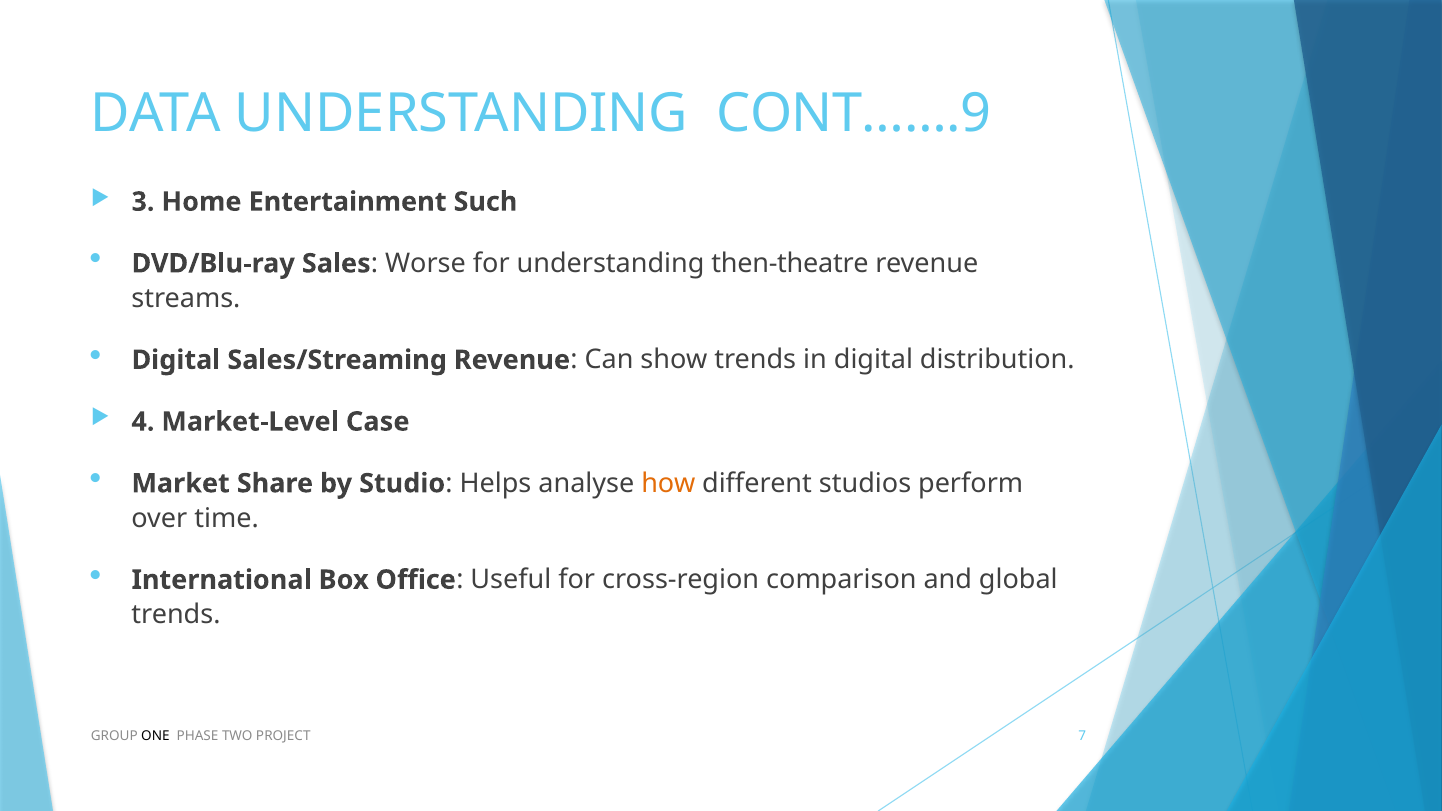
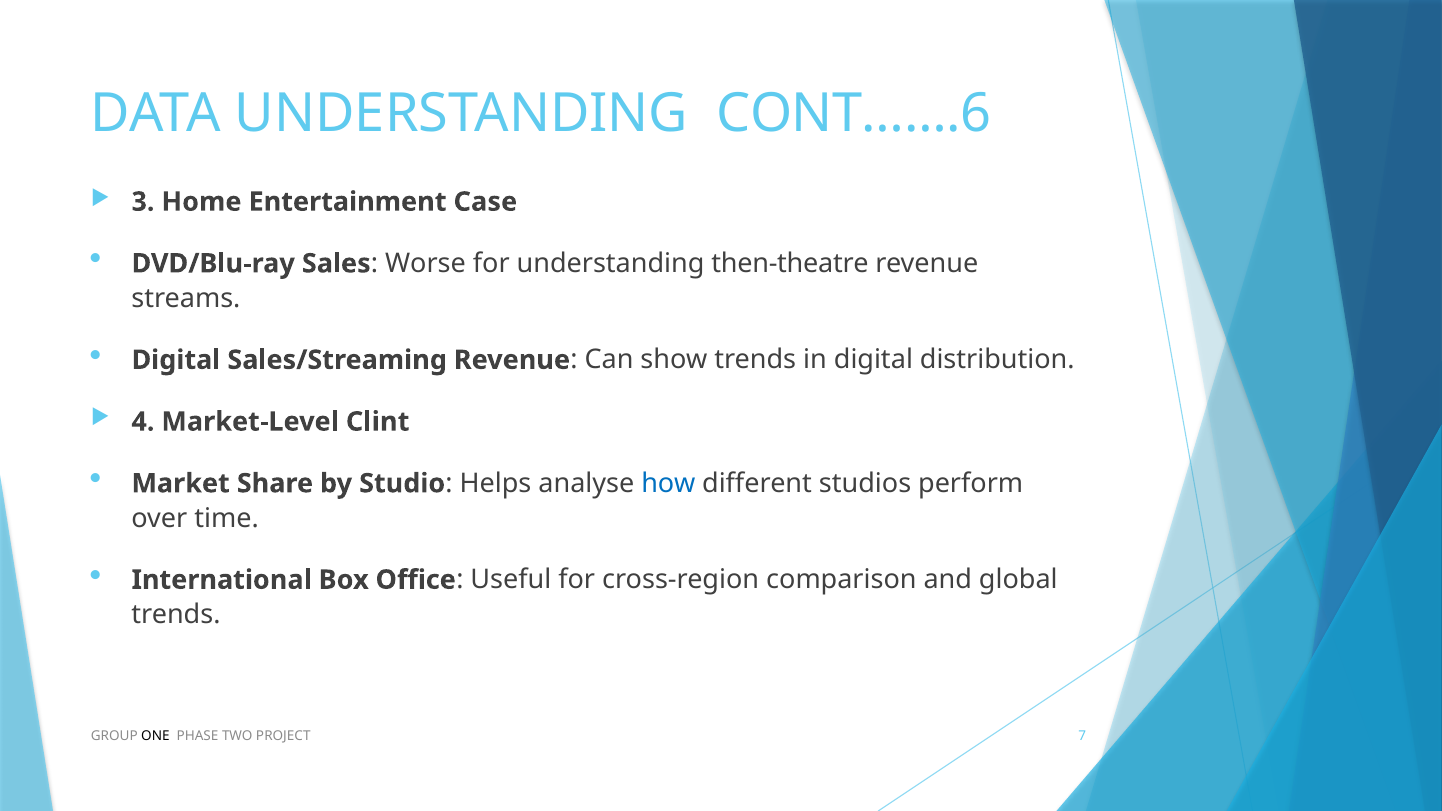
CONT…….9: CONT…….9 -> CONT…….6 (854, 114)
Such: Such -> Case (485, 202)
Case: Case -> Clint (378, 422)
how colour: orange -> blue (668, 483)
